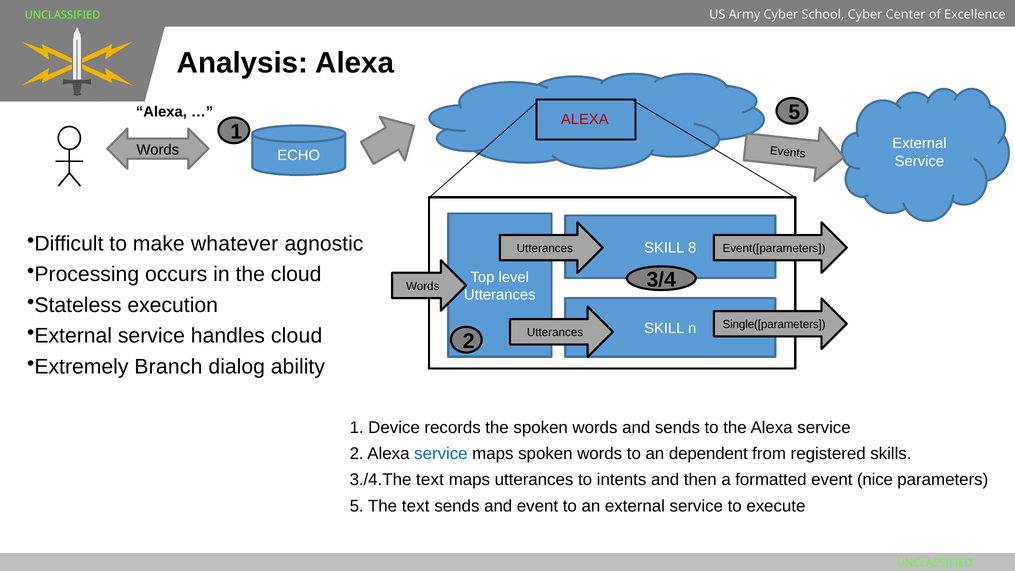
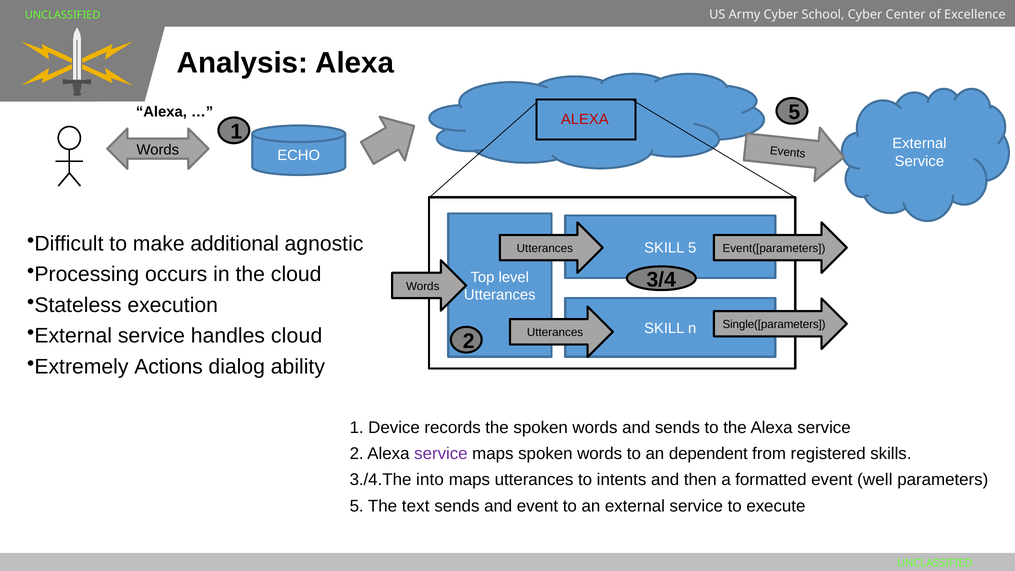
whatever: whatever -> additional (235, 244)
SKILL 8: 8 -> 5 (692, 248)
Branch: Branch -> Actions (169, 367)
service colour: blue -> purple (441, 454)
3./4.The text: text -> into (430, 480)
nice: nice -> well (875, 480)
